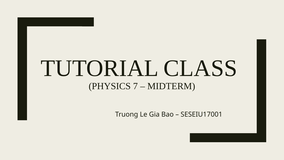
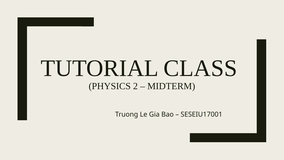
7: 7 -> 2 (135, 86)
